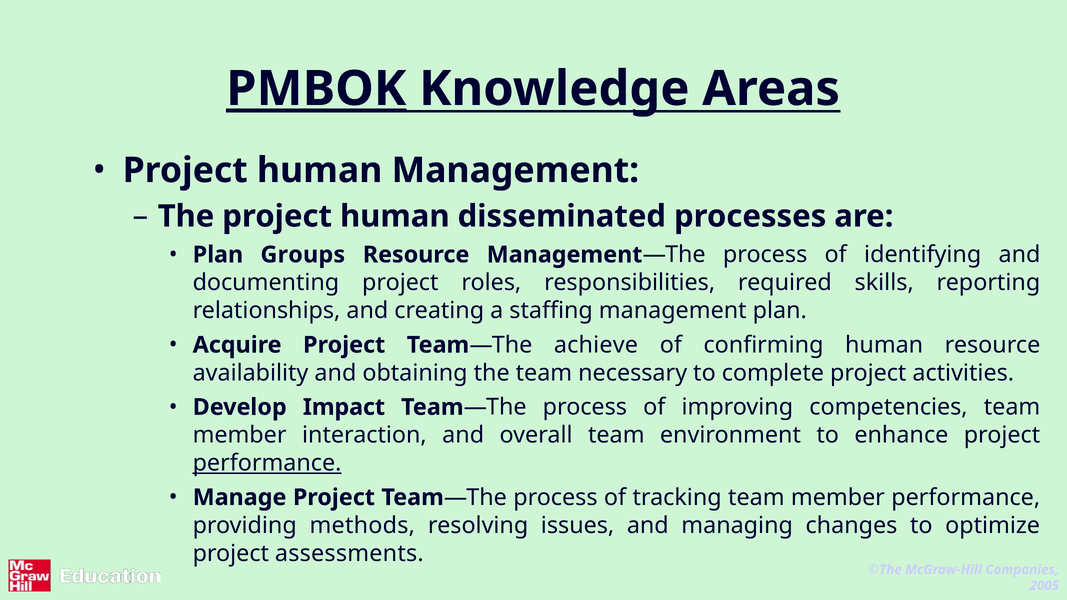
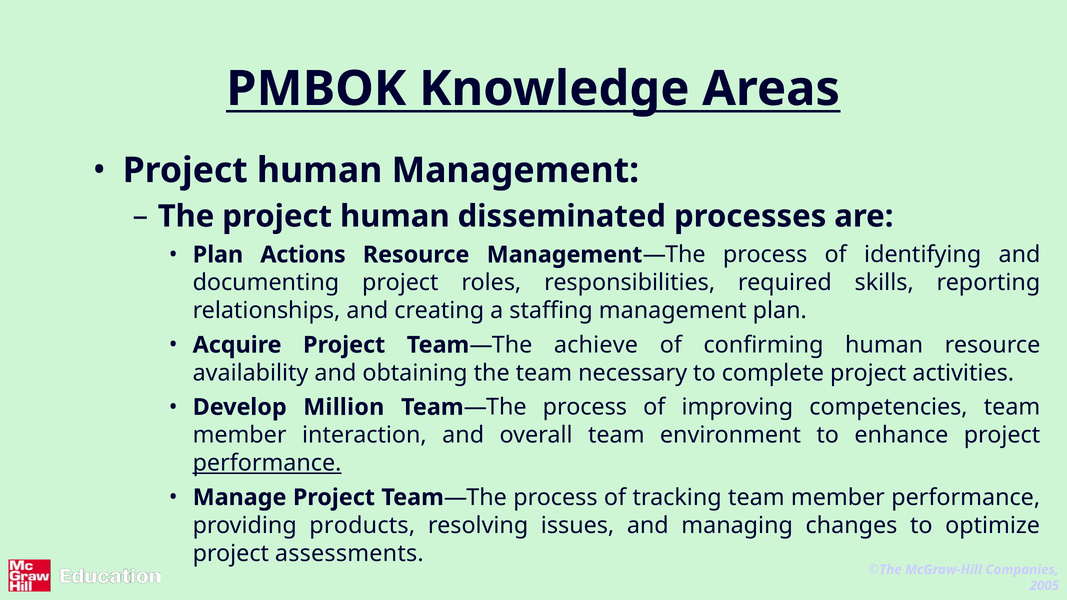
PMBOK underline: present -> none (316, 89)
Groups: Groups -> Actions (303, 255)
Impact: Impact -> Million (344, 407)
methods: methods -> products (362, 526)
